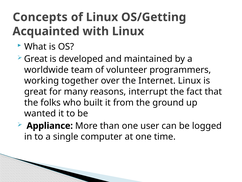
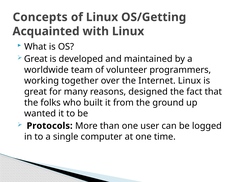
interrupt: interrupt -> designed (148, 91)
Appliance: Appliance -> Protocols (50, 125)
